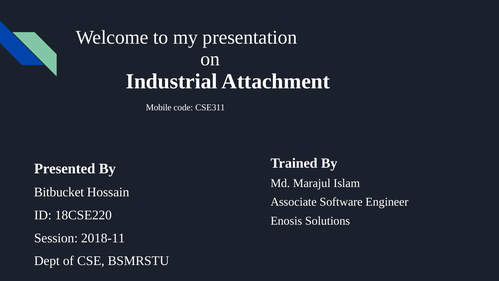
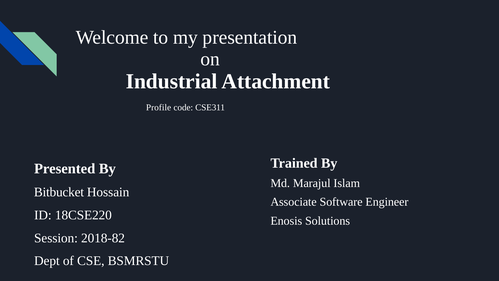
Mobile: Mobile -> Profile (159, 108)
2018-11: 2018-11 -> 2018-82 (103, 238)
